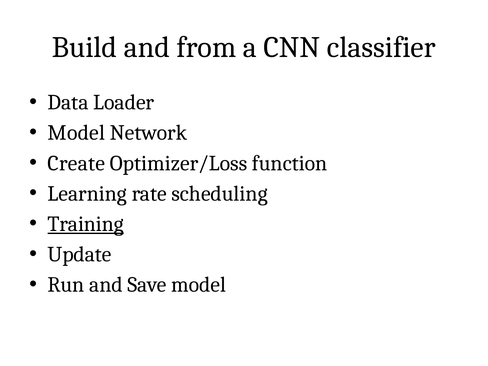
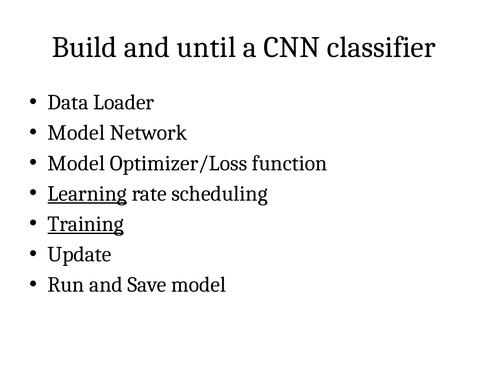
from: from -> until (206, 47)
Create: Create -> Model (76, 163)
Learning underline: none -> present (87, 194)
